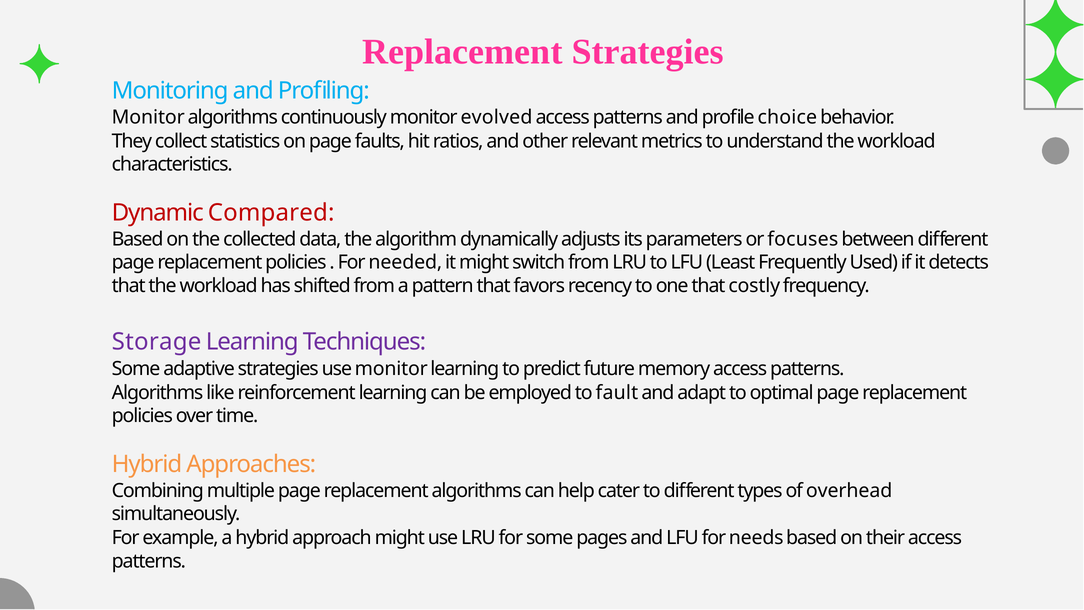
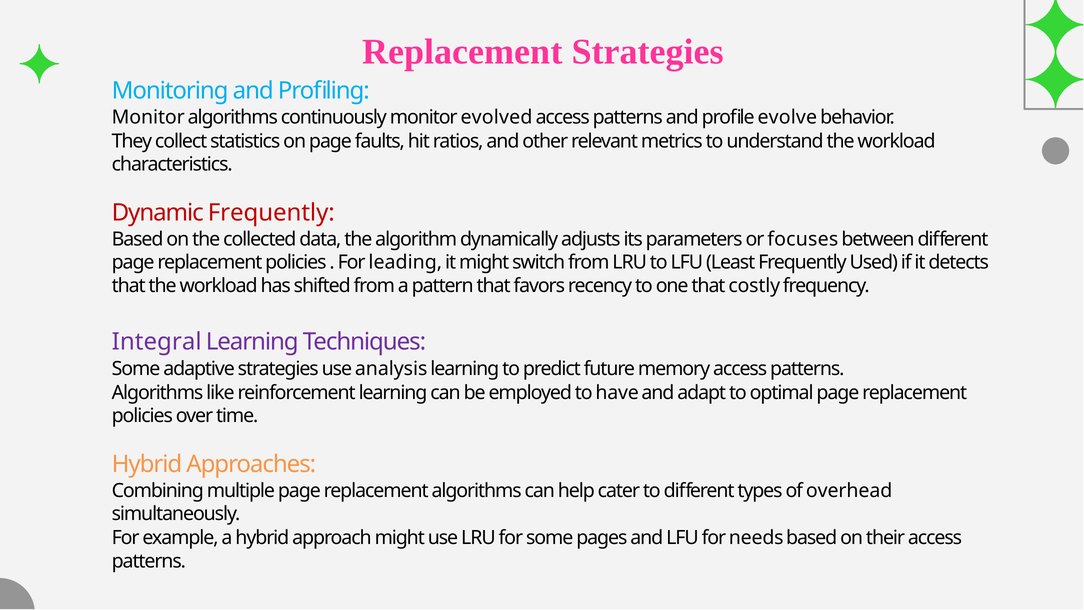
choice: choice -> evolve (787, 117)
Dynamic Compared: Compared -> Frequently (271, 213)
needed: needed -> leading (405, 263)
Storage: Storage -> Integral (157, 342)
use monitor: monitor -> analysis (391, 369)
fault: fault -> have (617, 393)
